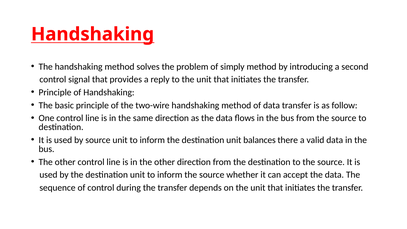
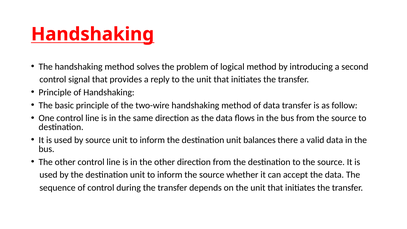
simply: simply -> logical (232, 67)
